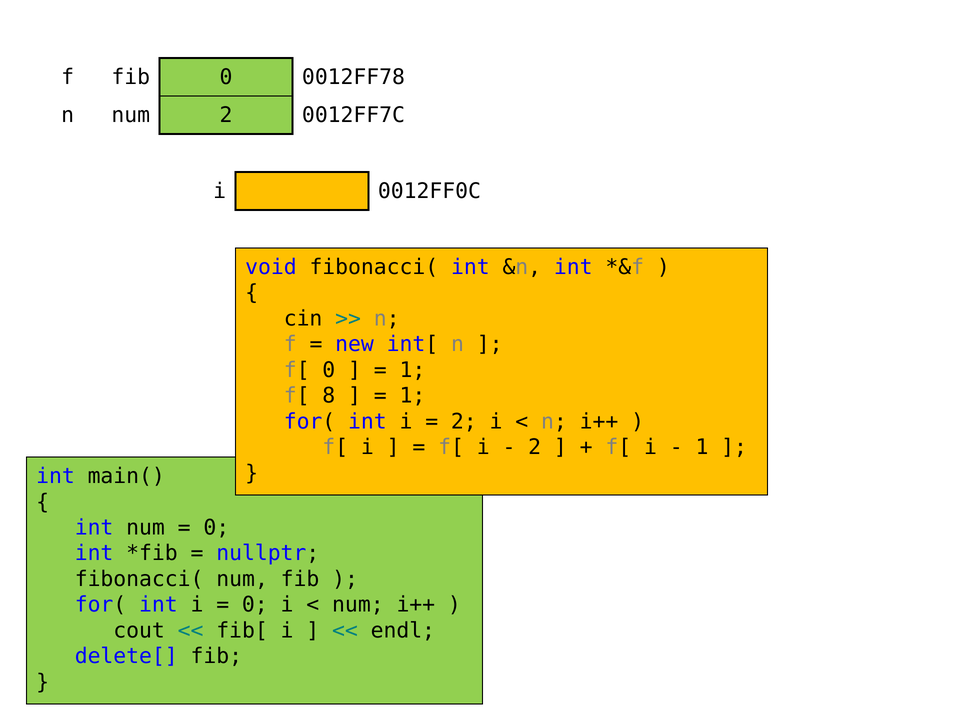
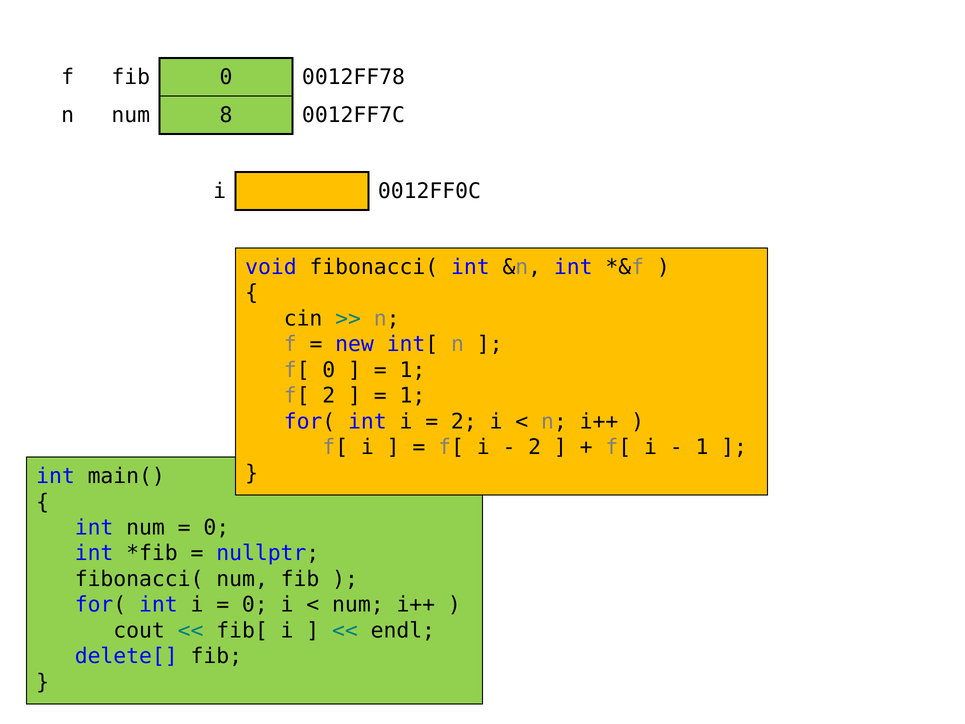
num 2: 2 -> 8 (226, 115)
f[ 8: 8 -> 2 (329, 396)
